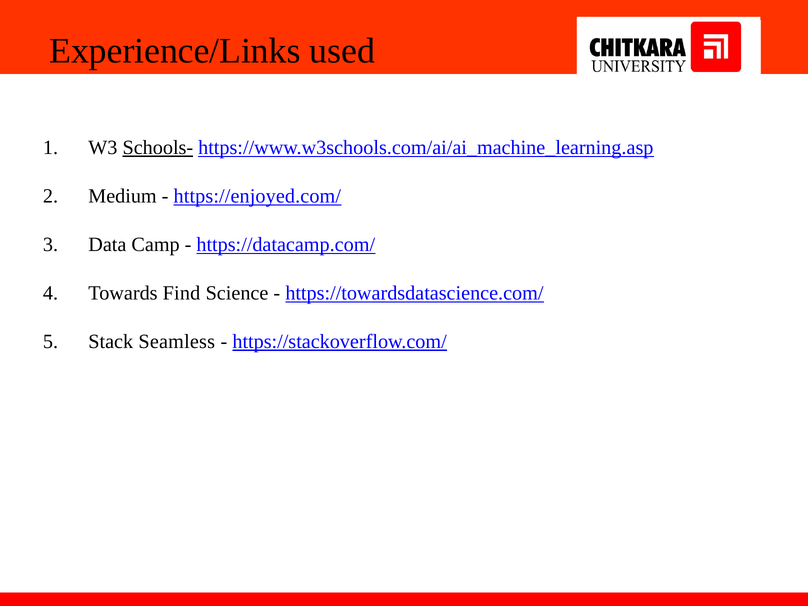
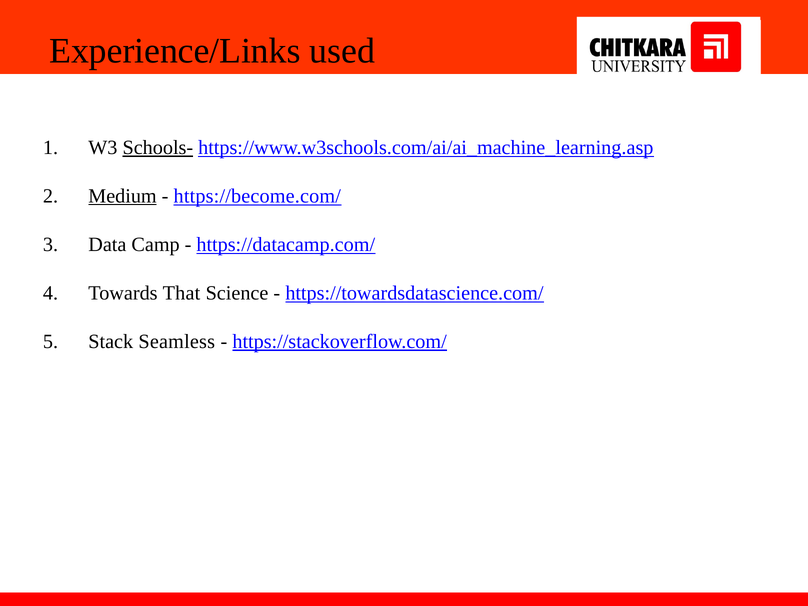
Medium underline: none -> present (123, 196)
https://enjoyed.com/: https://enjoyed.com/ -> https://become.com/ (257, 196)
Find: Find -> That (181, 293)
